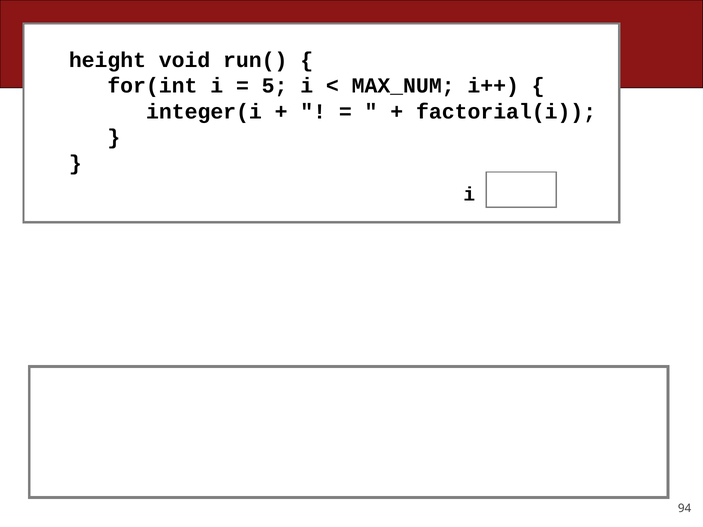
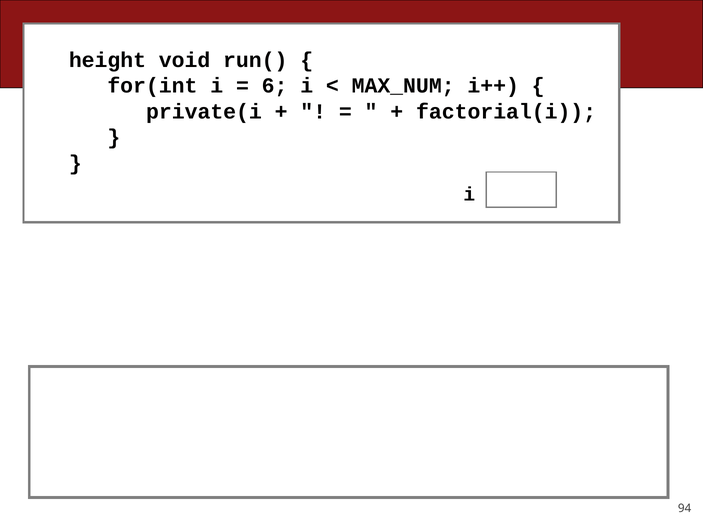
5: 5 -> 6 (275, 86)
integer(i: integer(i -> private(i (204, 112)
